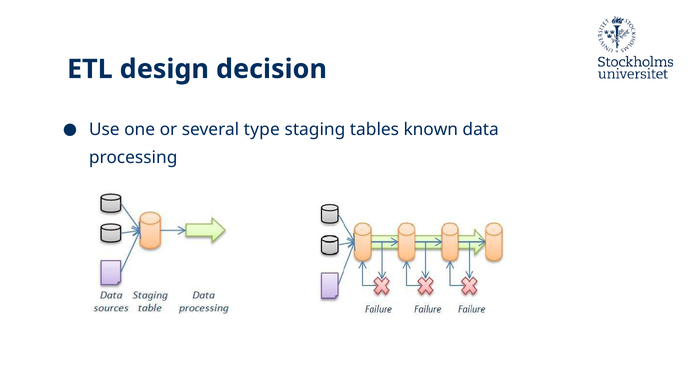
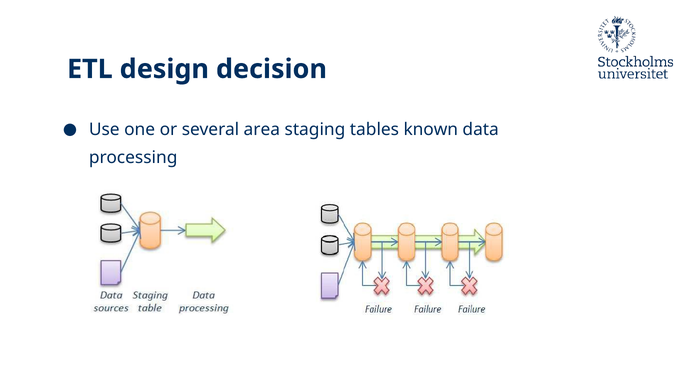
type: type -> area (262, 129)
